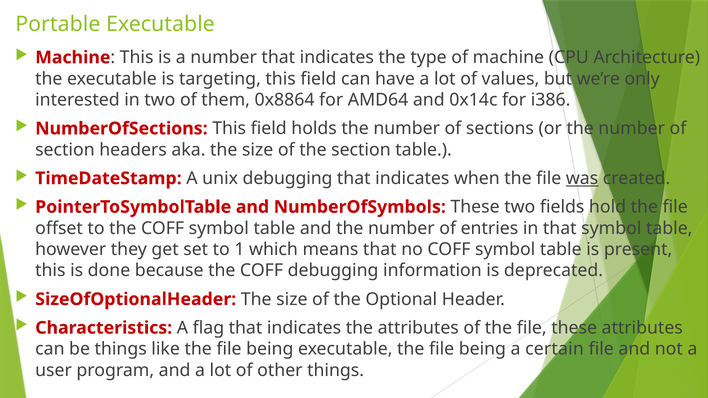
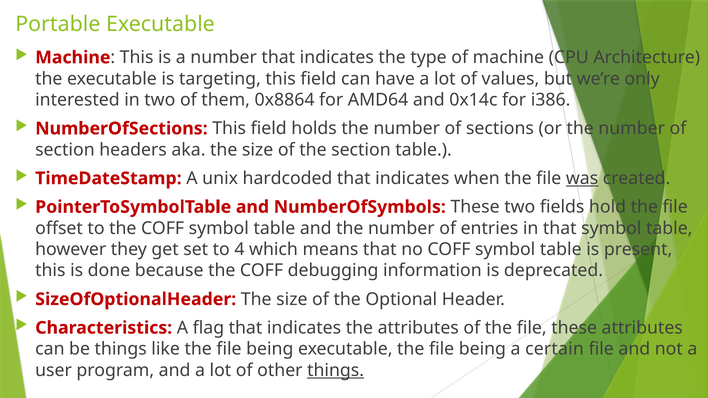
unix debugging: debugging -> hardcoded (288, 178)
1: 1 -> 4 (239, 250)
things underline: none -> present (336, 371)
